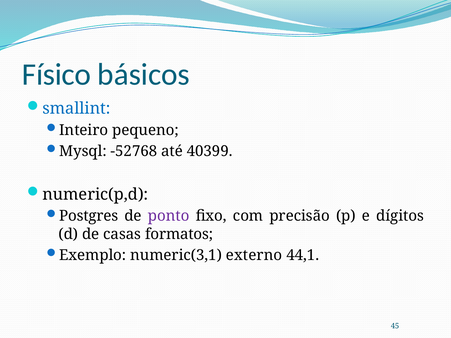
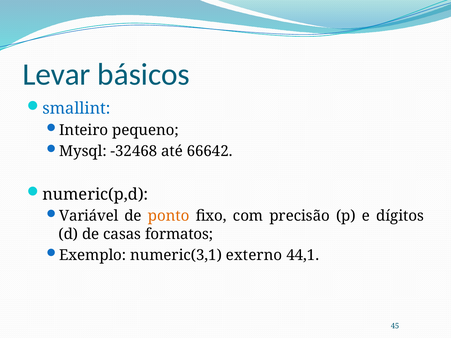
Físico: Físico -> Levar (56, 74)
-52768: -52768 -> -32468 (134, 151)
40399: 40399 -> 66642 (210, 151)
Postgres: Postgres -> Variável (89, 216)
ponto colour: purple -> orange (169, 216)
